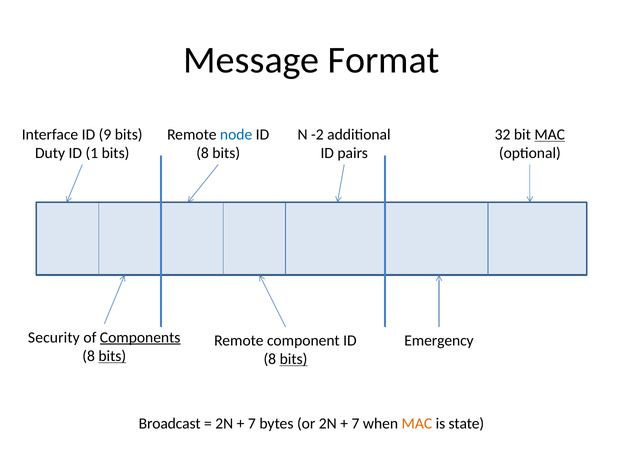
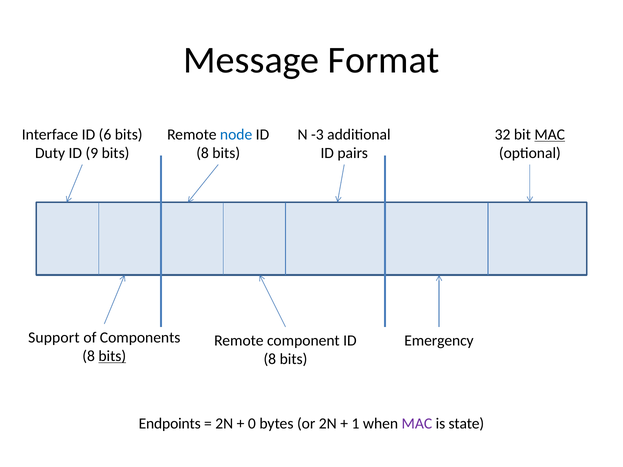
9: 9 -> 6 (105, 135)
-2: -2 -> -3 (317, 135)
1: 1 -> 9 (92, 153)
Security: Security -> Support (54, 338)
Components underline: present -> none (140, 338)
bits underline: present -> none (294, 359)
Broadcast: Broadcast -> Endpoints (170, 424)
7: 7 -> 0 (252, 424)
7: 7 -> 1 (355, 424)
MAC colour: orange -> purple (417, 424)
